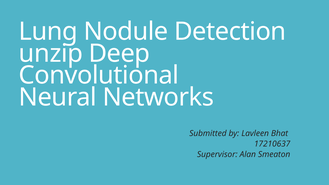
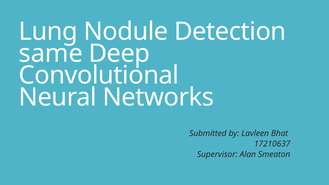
unzip: unzip -> same (51, 53)
